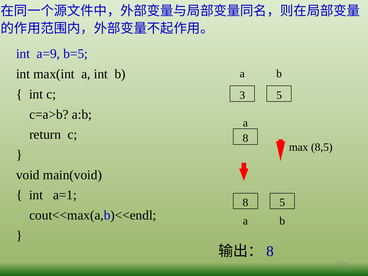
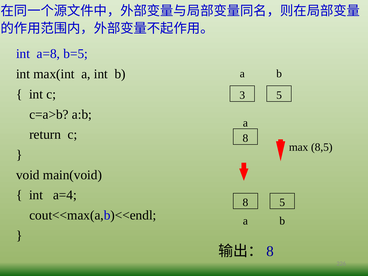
a=9: a=9 -> a=8 (48, 54)
a=1: a=1 -> a=4 (65, 195)
